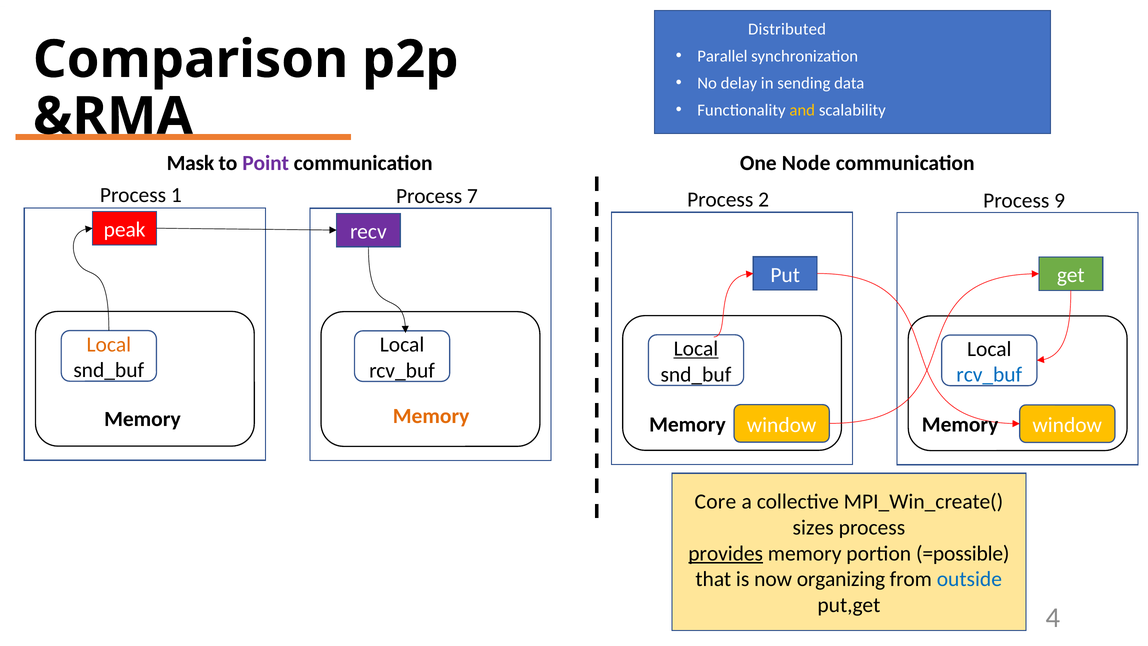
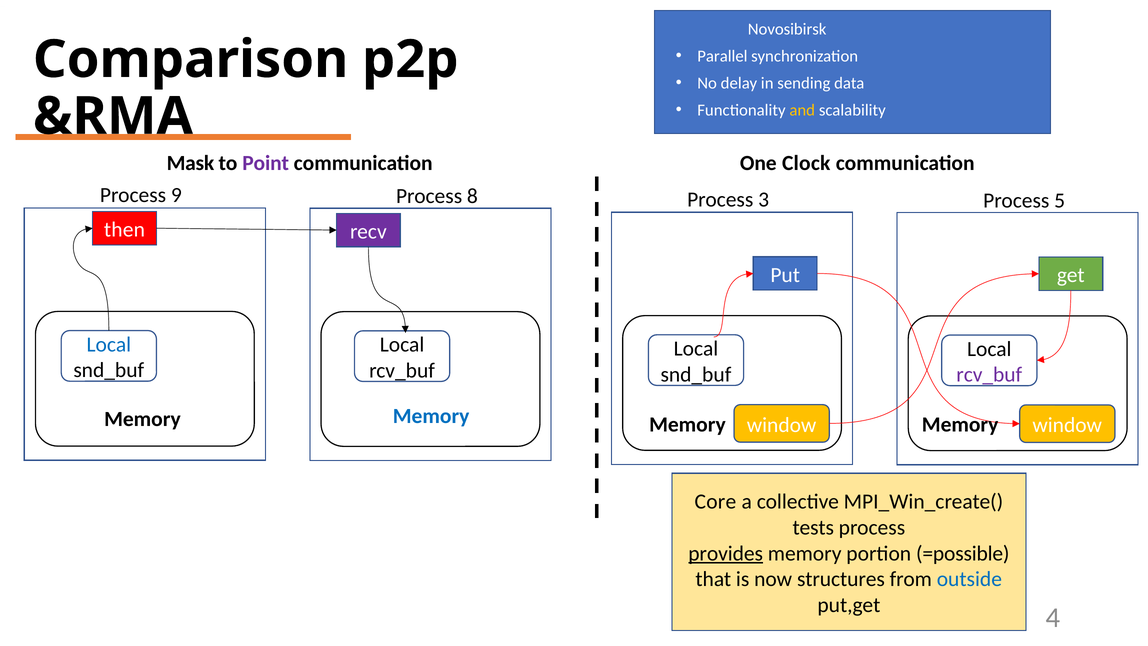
Distributed: Distributed -> Novosibirsk (787, 29)
Node: Node -> Clock (806, 163)
1: 1 -> 9 (176, 195)
7: 7 -> 8 (472, 196)
2: 2 -> 3 (764, 200)
9: 9 -> 5 (1060, 200)
peak: peak -> then (124, 230)
Local colour: orange -> blue (109, 344)
Local underline: present -> none (696, 349)
rcv_buf colour: blue -> purple (989, 375)
Memory colour: orange -> blue (431, 416)
sizes: sizes -> tests (813, 527)
organizing: organizing -> structures (841, 579)
